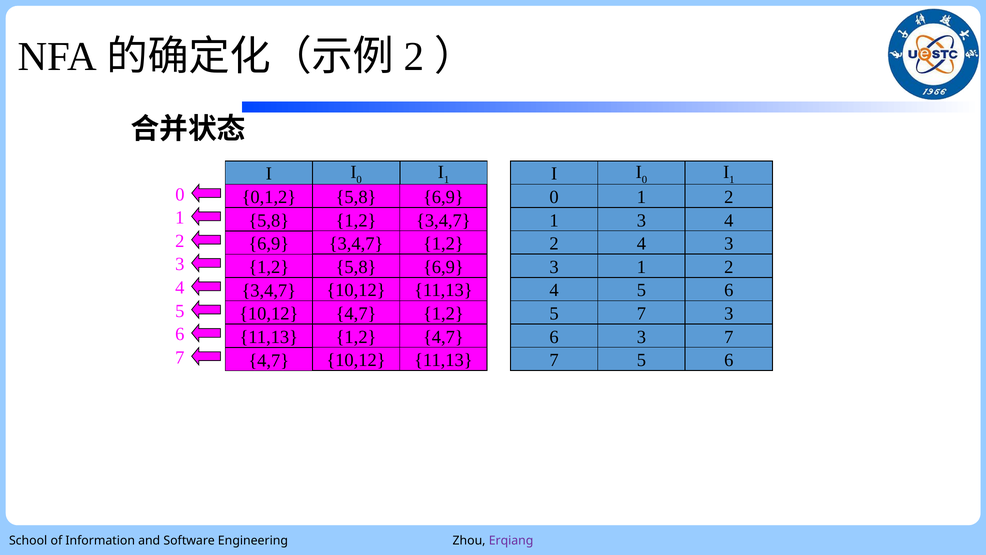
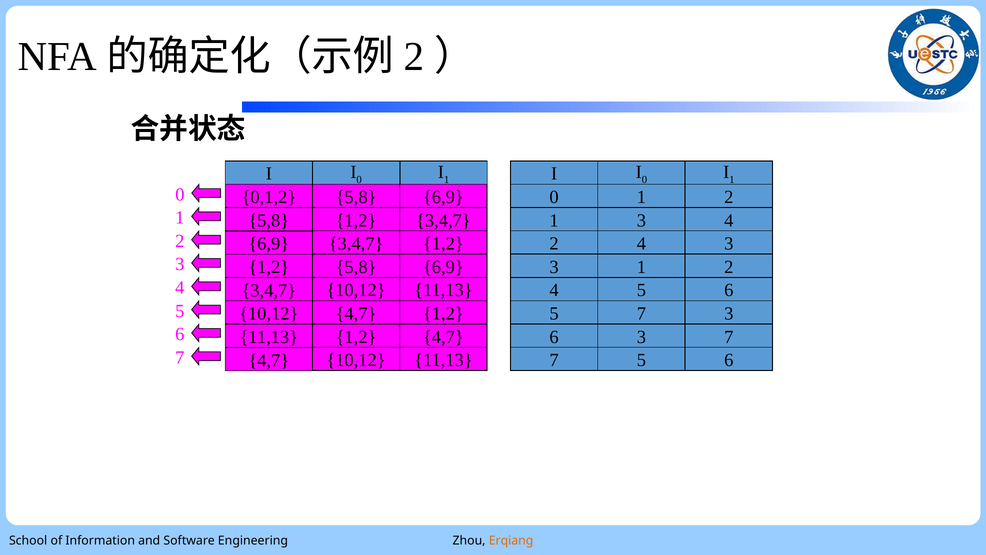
Erqiang colour: purple -> orange (511, 540)
